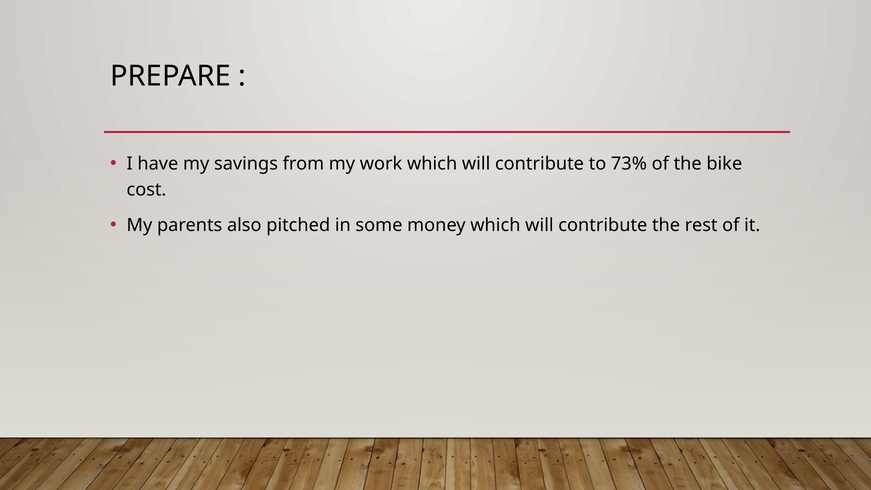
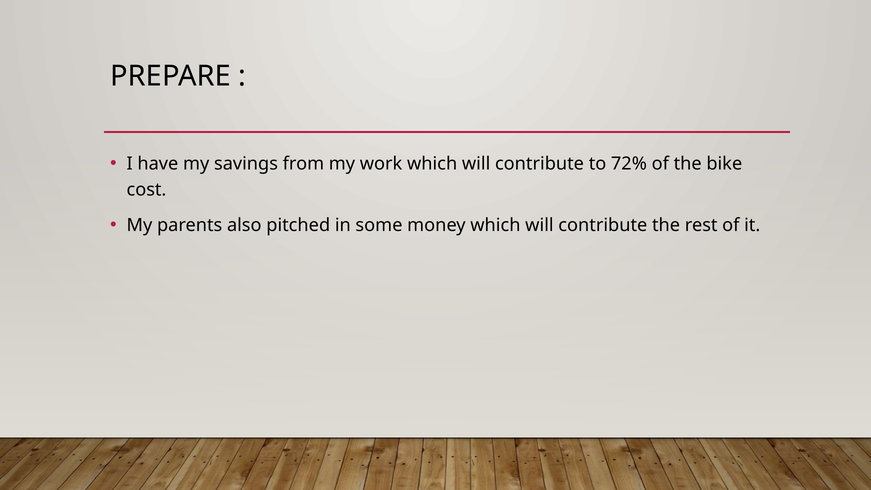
73%: 73% -> 72% (629, 164)
